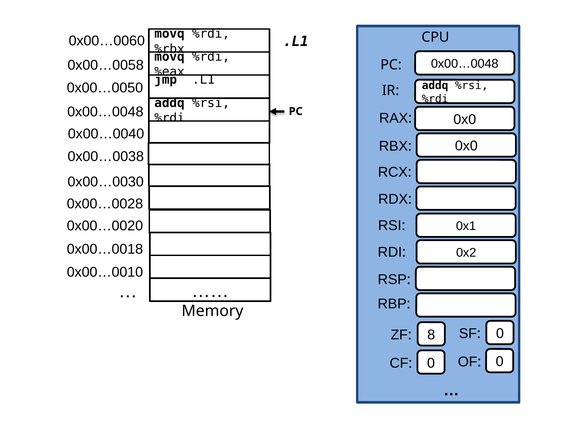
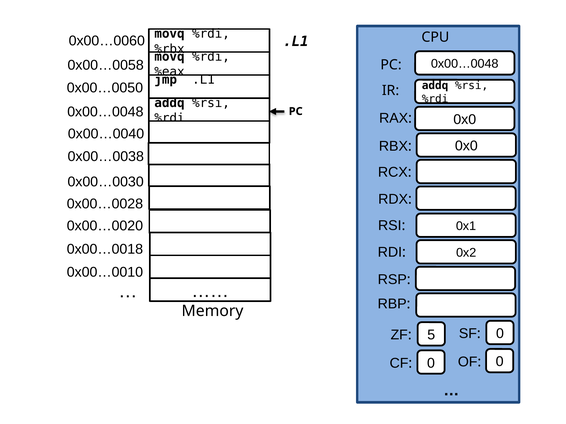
8: 8 -> 5 (431, 335)
